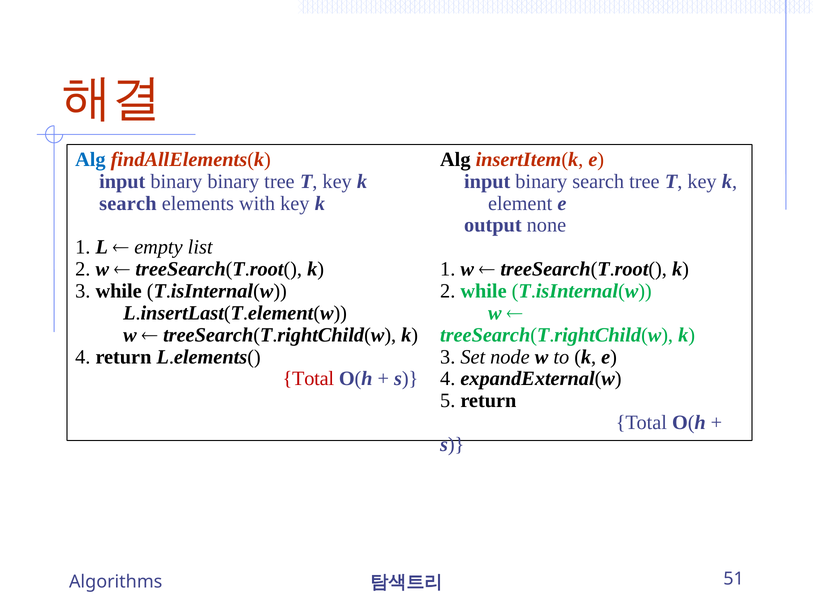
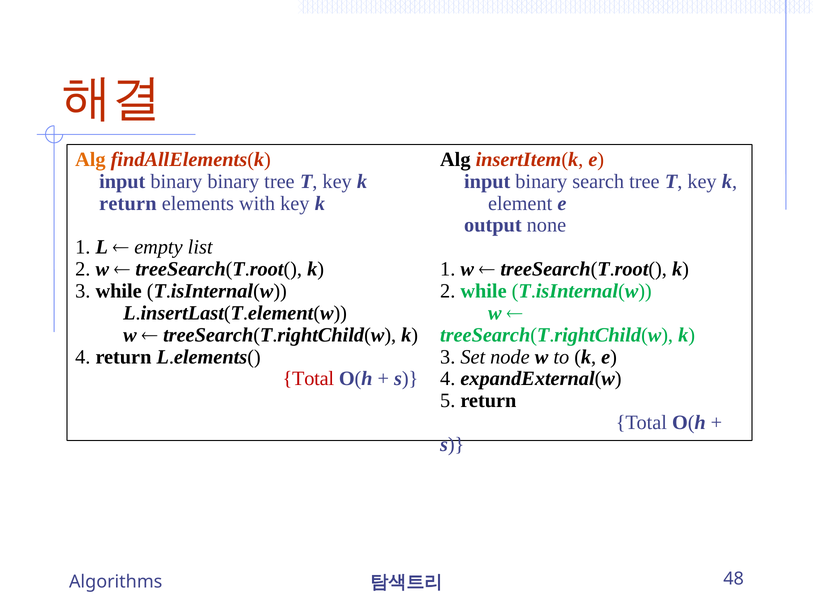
Alg colour: blue -> orange (90, 160)
search: search -> return (128, 204)
51: 51 -> 48 (734, 580)
